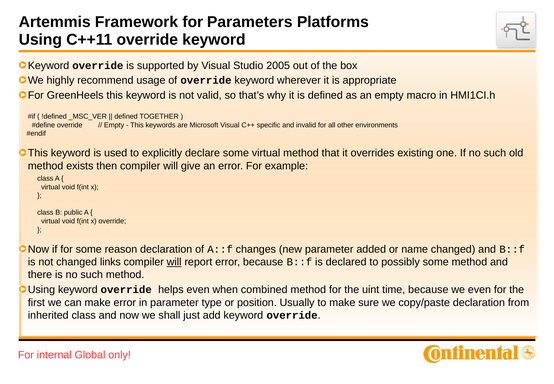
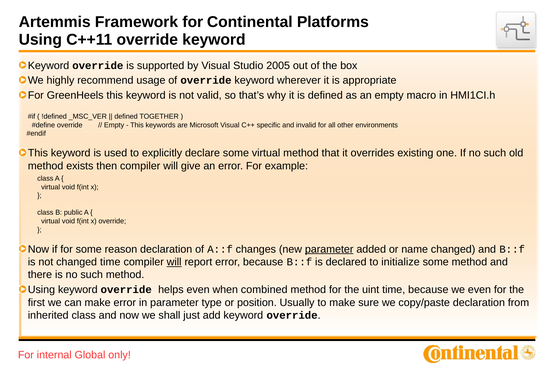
Parameters: Parameters -> Continental (250, 22)
parameter underline: none -> present (329, 249)
changed links: links -> time (110, 262)
possibly: possibly -> initialize (400, 262)
